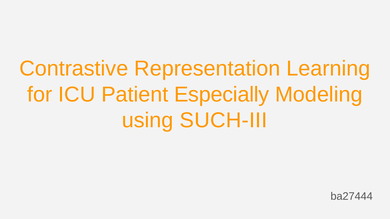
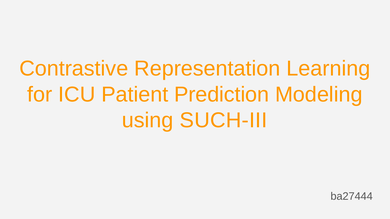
Especially: Especially -> Prediction (222, 95)
